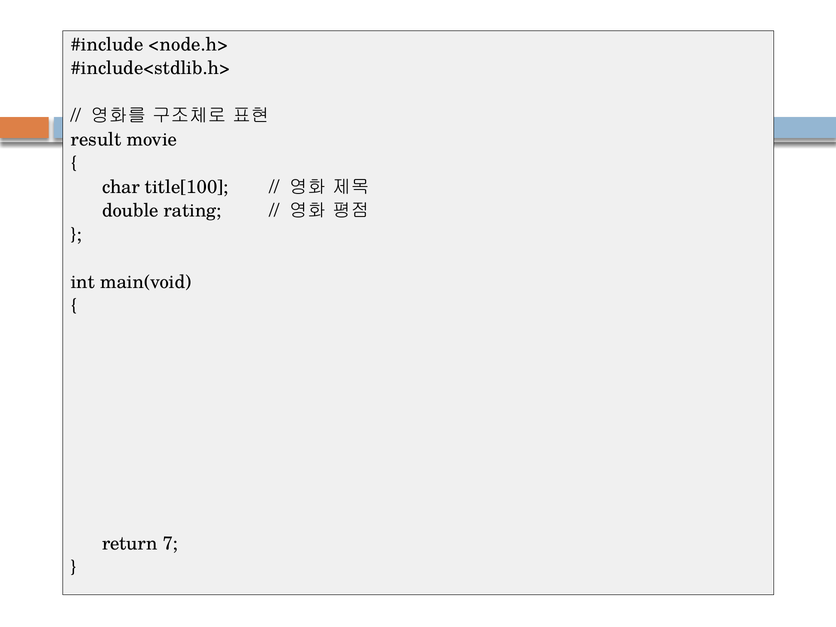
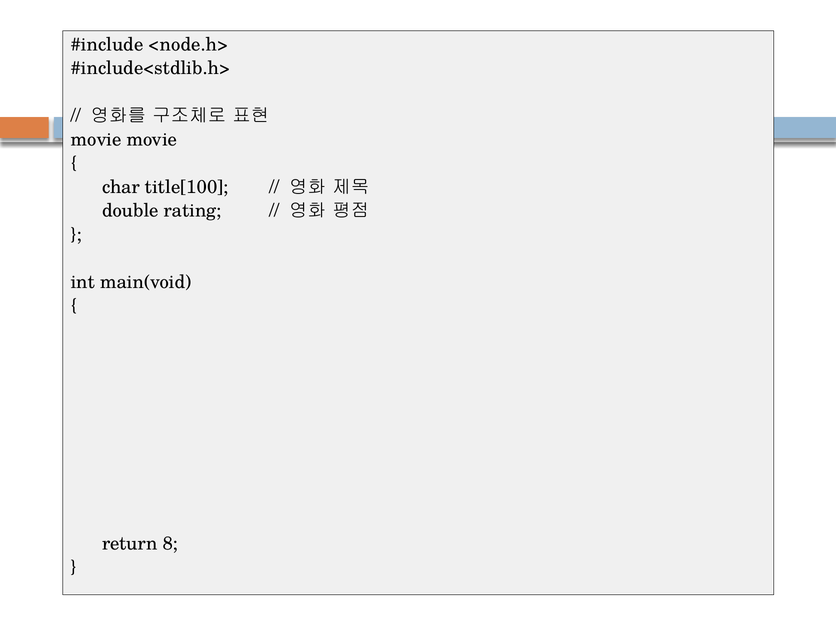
result: result -> movie (96, 139)
7: 7 -> 8 (170, 543)
